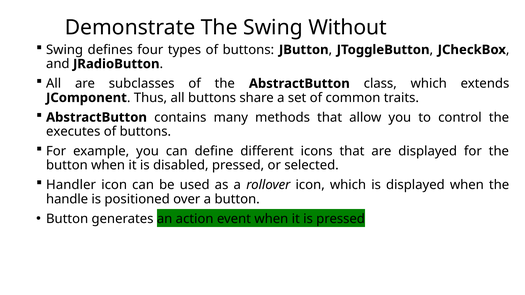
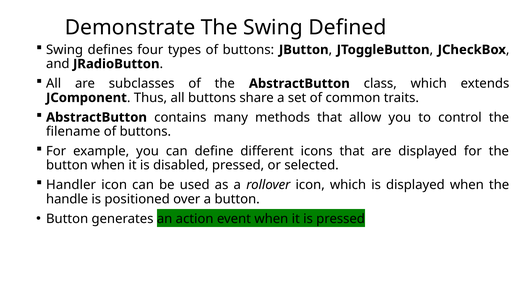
Without: Without -> Defined (347, 27)
executes: executes -> filename (73, 132)
